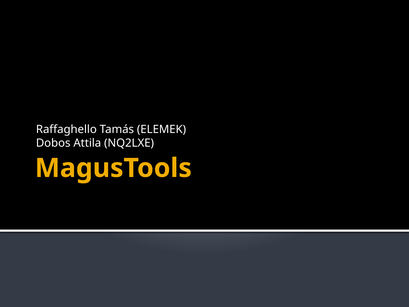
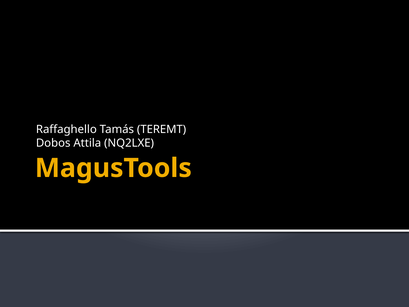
ELEMEK: ELEMEK -> TEREMT (162, 129)
